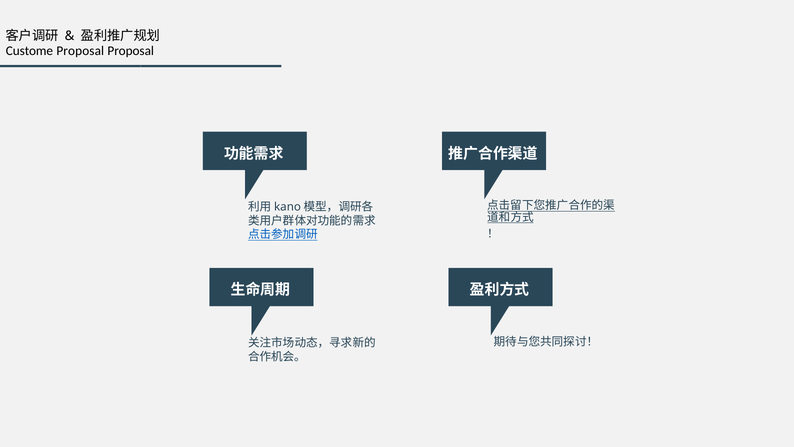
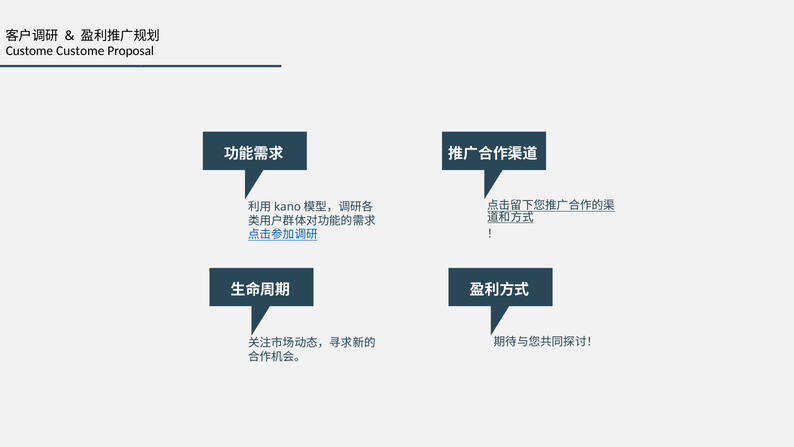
Custome Proposal: Proposal -> Custome (80, 51)
